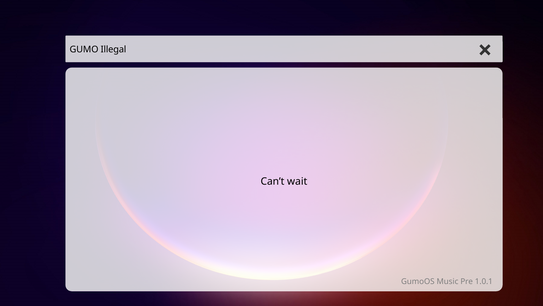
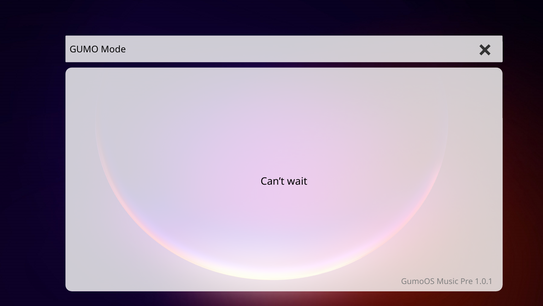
Illegal: Illegal -> Mode (113, 49)
